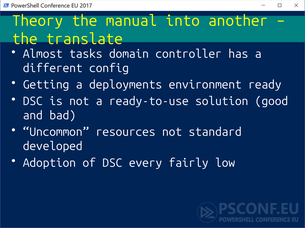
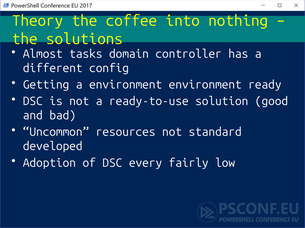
manual: manual -> coffee (132, 21)
another: another -> nothing (238, 21)
translate: translate -> solutions (85, 39)
a deployments: deployments -> environment (126, 85)
